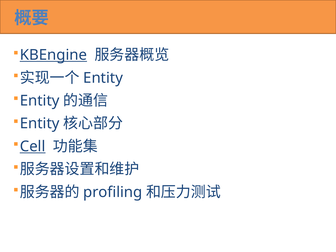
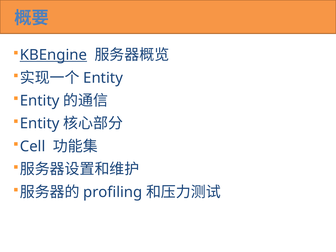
Cell underline: present -> none (33, 146)
